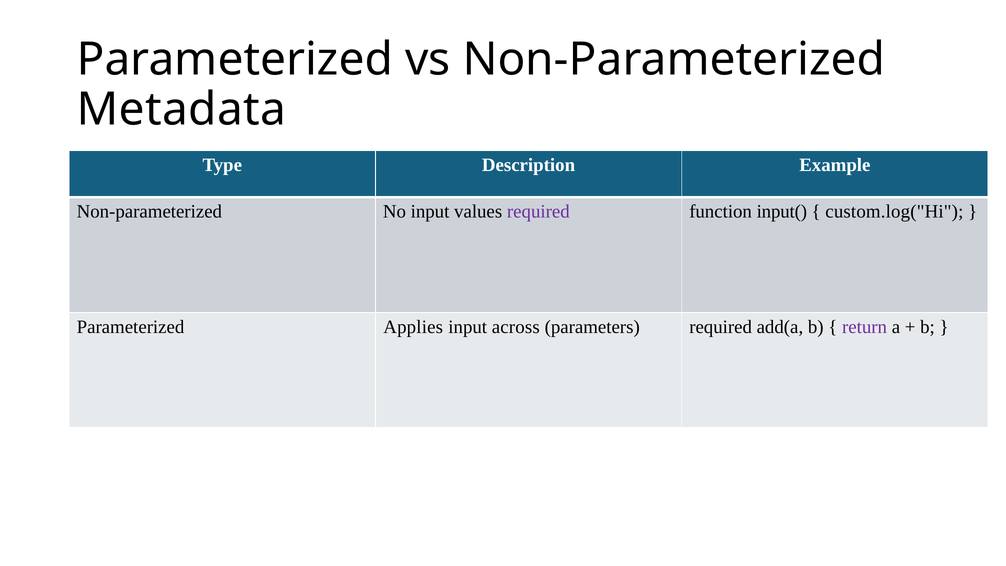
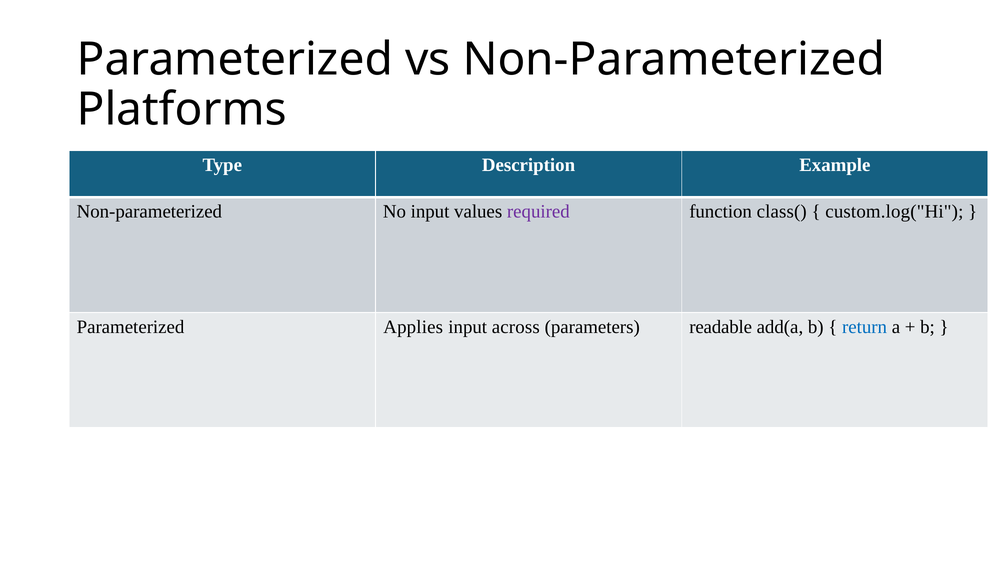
Metadata: Metadata -> Platforms (182, 109)
input(: input( -> class( (782, 212)
parameters required: required -> readable (721, 327)
return colour: purple -> blue (865, 327)
